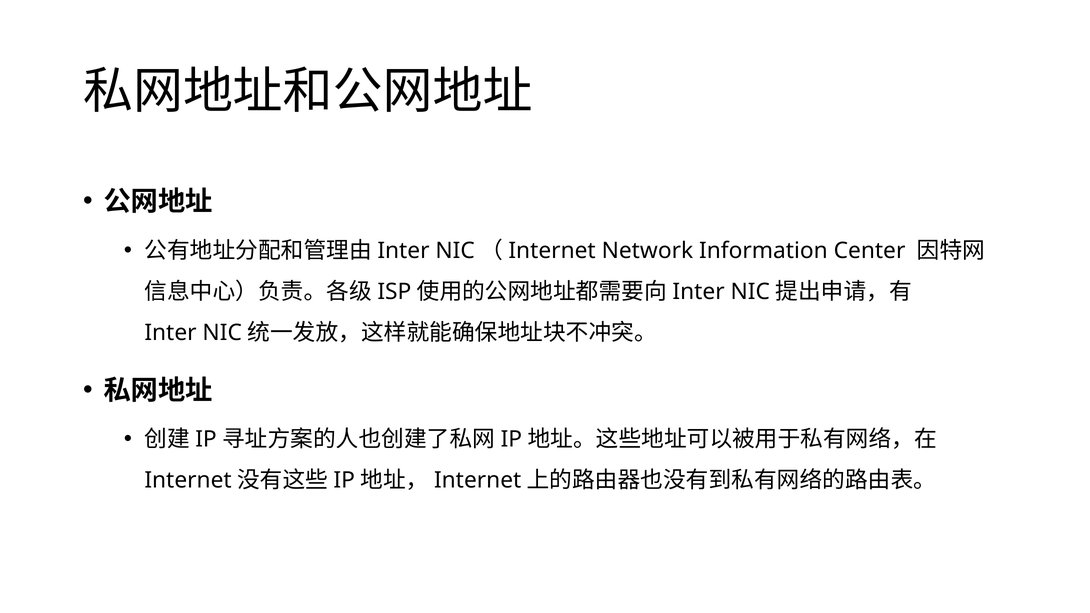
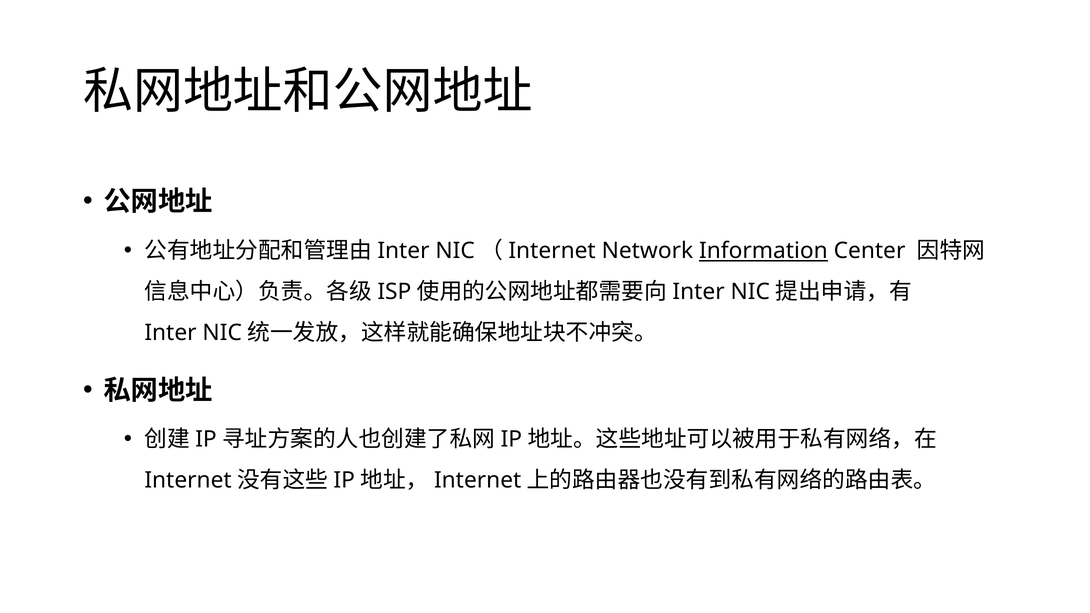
Information underline: none -> present (763, 251)
